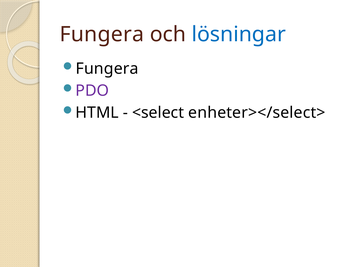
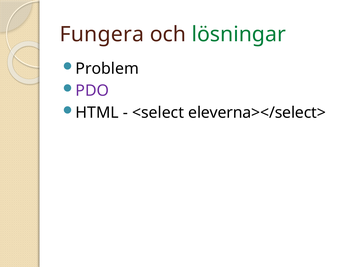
lösningar colour: blue -> green (239, 35)
Fungera: Fungera -> Problem (107, 69)
enheter></select>: enheter></select> -> eleverna></select> (257, 113)
